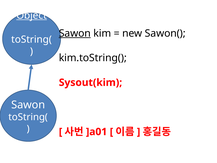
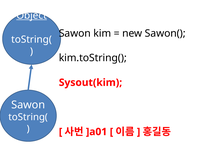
Sawon underline: present -> none (75, 33)
